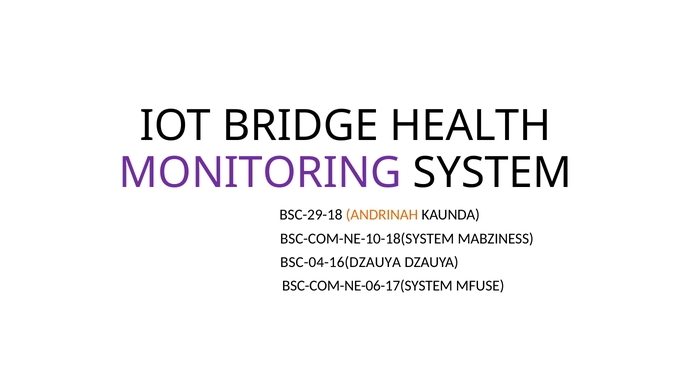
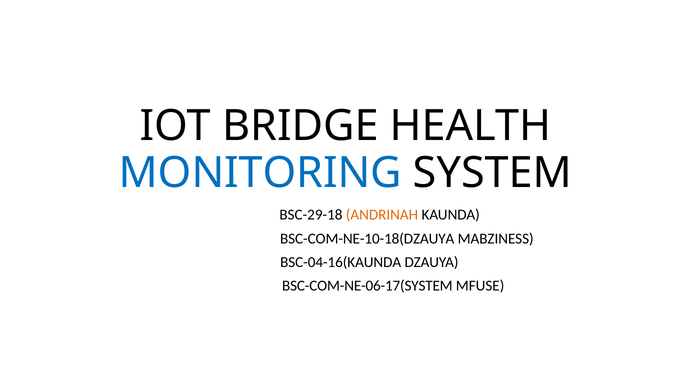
MONITORING colour: purple -> blue (260, 173)
BSC-COM-NE-10-18(SYSTEM: BSC-COM-NE-10-18(SYSTEM -> BSC-COM-NE-10-18(DZAUYA (367, 238)
BSC-04-16(DZAUYA: BSC-04-16(DZAUYA -> BSC-04-16(KAUNDA (341, 262)
